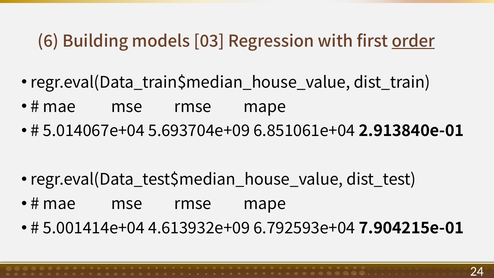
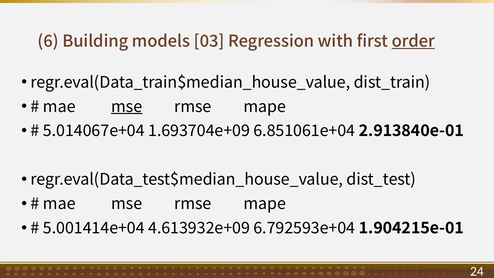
mse underline: none -> present (127, 107)
5.693704e+09: 5.693704e+09 -> 1.693704e+09 (199, 131)
7.904215e-01: 7.904215e-01 -> 1.904215e-01 (411, 228)
